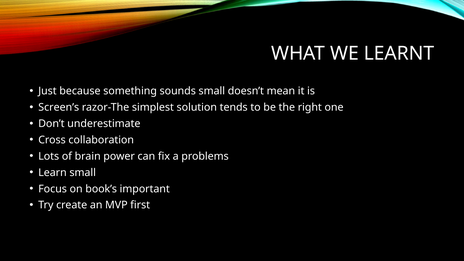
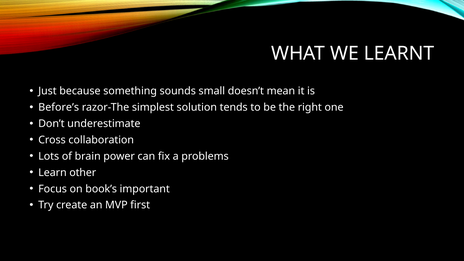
Screen’s: Screen’s -> Before’s (59, 107)
Learn small: small -> other (83, 173)
